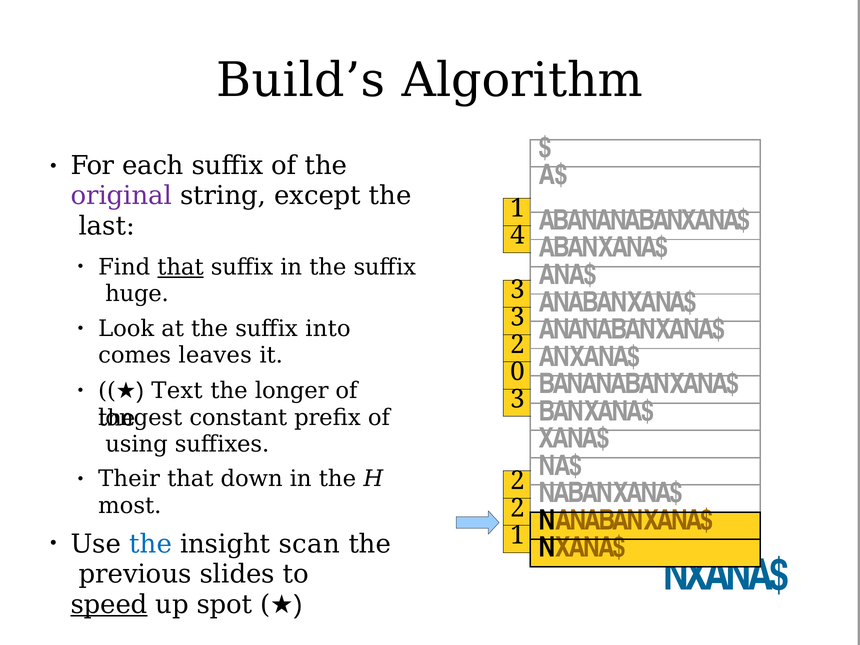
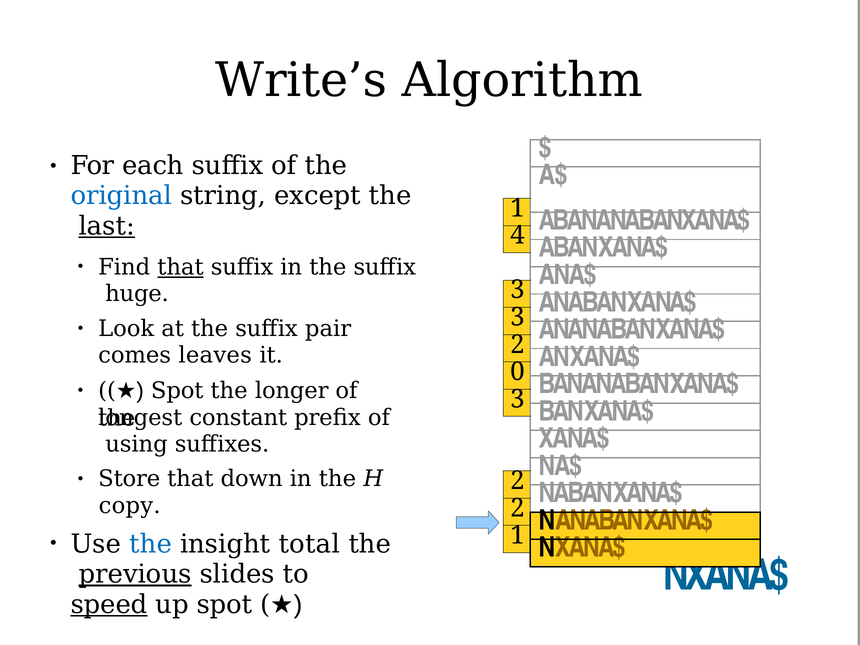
Build’s: Build’s -> Write’s (301, 80)
original colour: purple -> blue (121, 196)
last underline: none -> present (107, 226)
into: into -> pair (328, 329)
Text: Text -> Spot (177, 391)
Their: Their -> Store (129, 479)
most: most -> copy (130, 506)
scan: scan -> total (309, 544)
previous underline: none -> present (135, 574)
